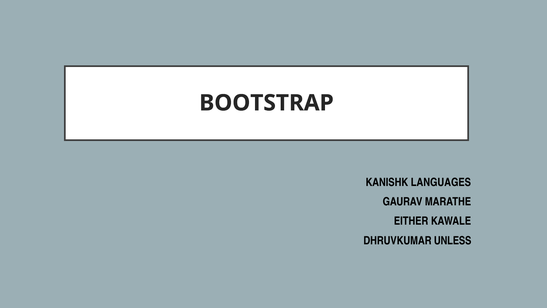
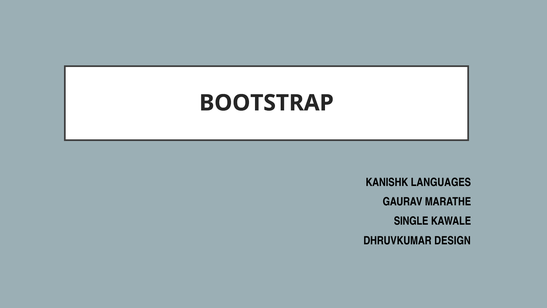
EITHER: EITHER -> SINGLE (411, 221)
UNLESS: UNLESS -> DESIGN (453, 240)
